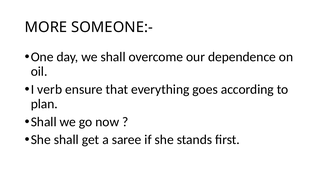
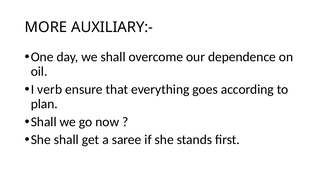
SOMEONE:-: SOMEONE:- -> AUXILIARY:- (112, 27)
